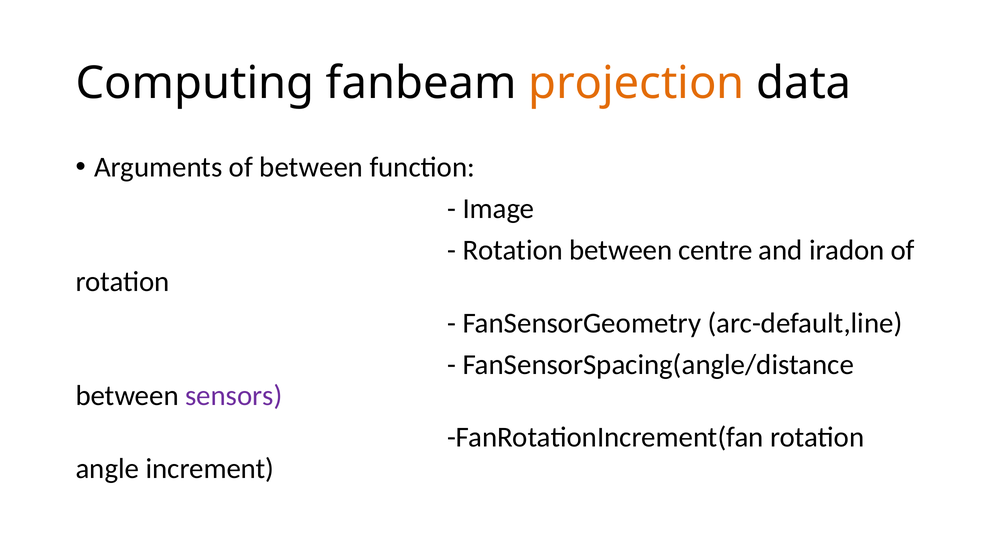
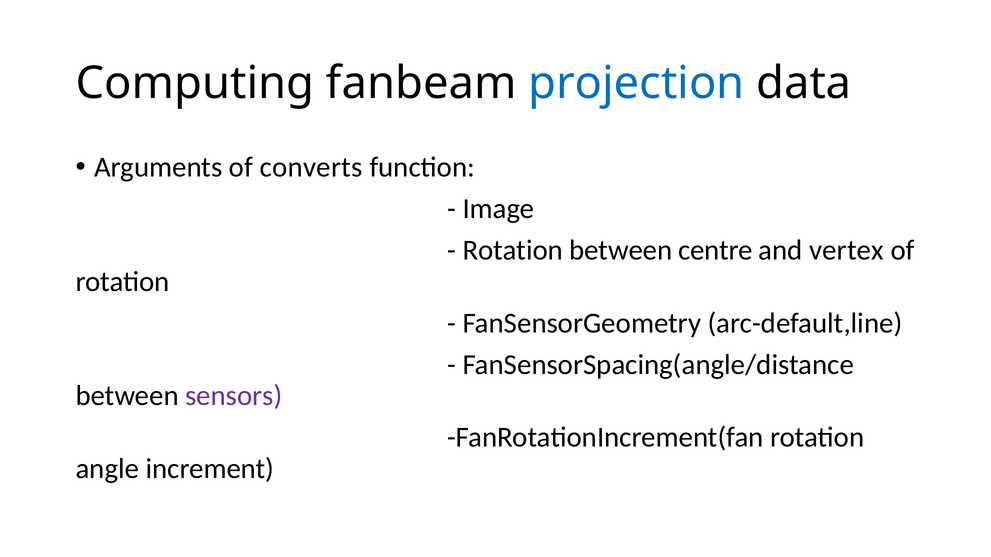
projection colour: orange -> blue (636, 83)
of between: between -> converts (311, 168)
iradon: iradon -> vertex (847, 251)
